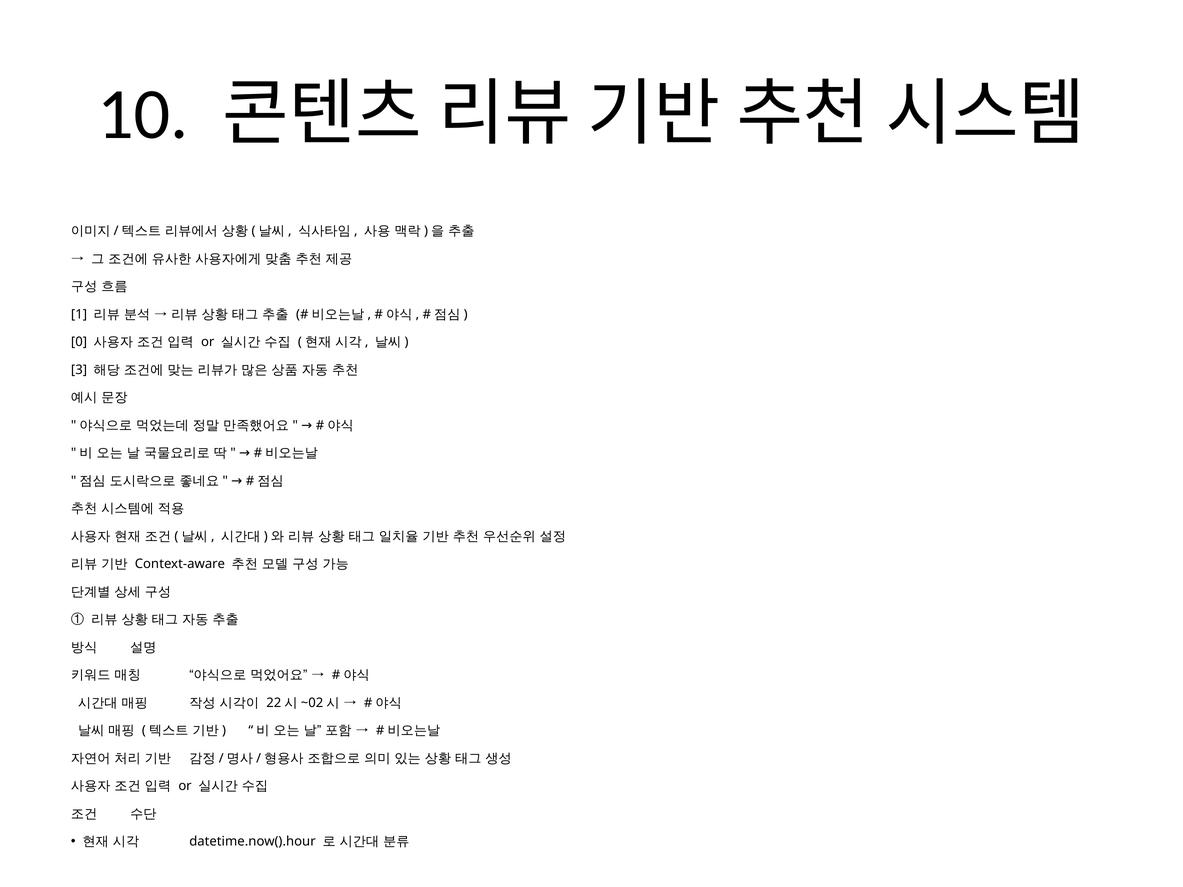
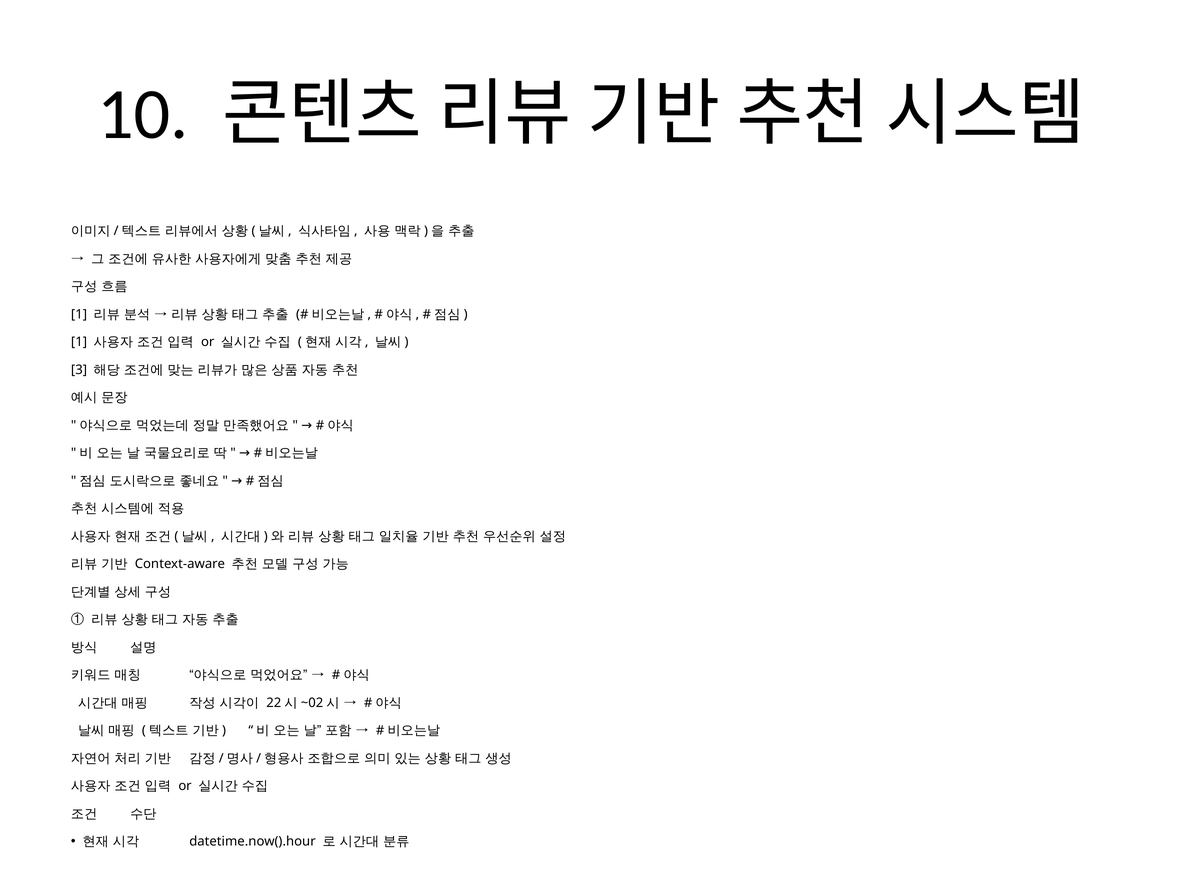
0: 0 -> 1 (79, 342)
